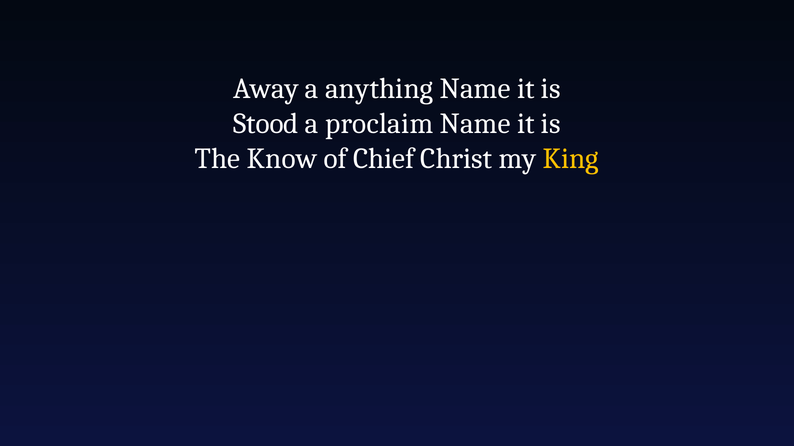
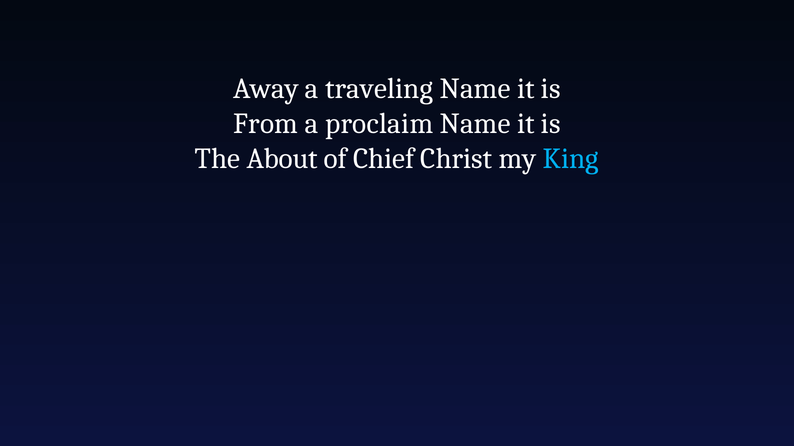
anything: anything -> traveling (379, 89)
Stood: Stood -> From (266, 124)
Know: Know -> About (282, 159)
King colour: yellow -> light blue (571, 159)
